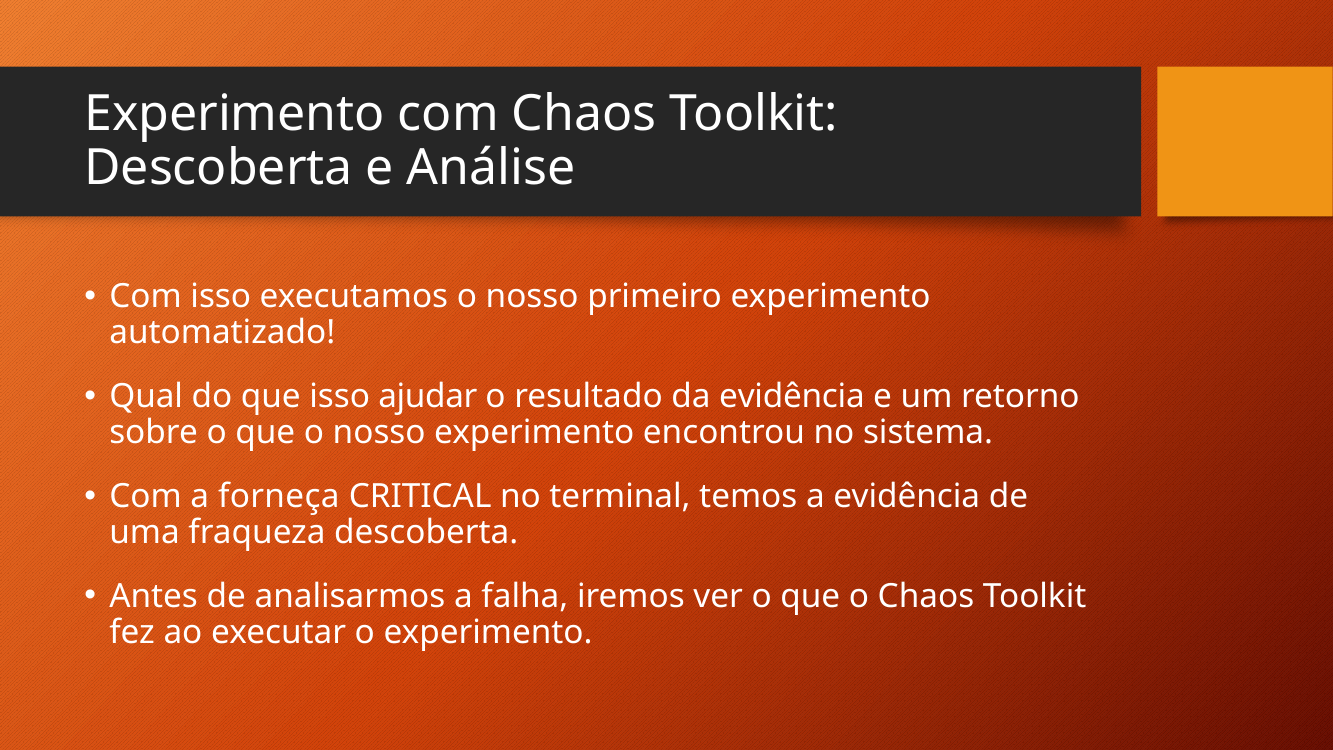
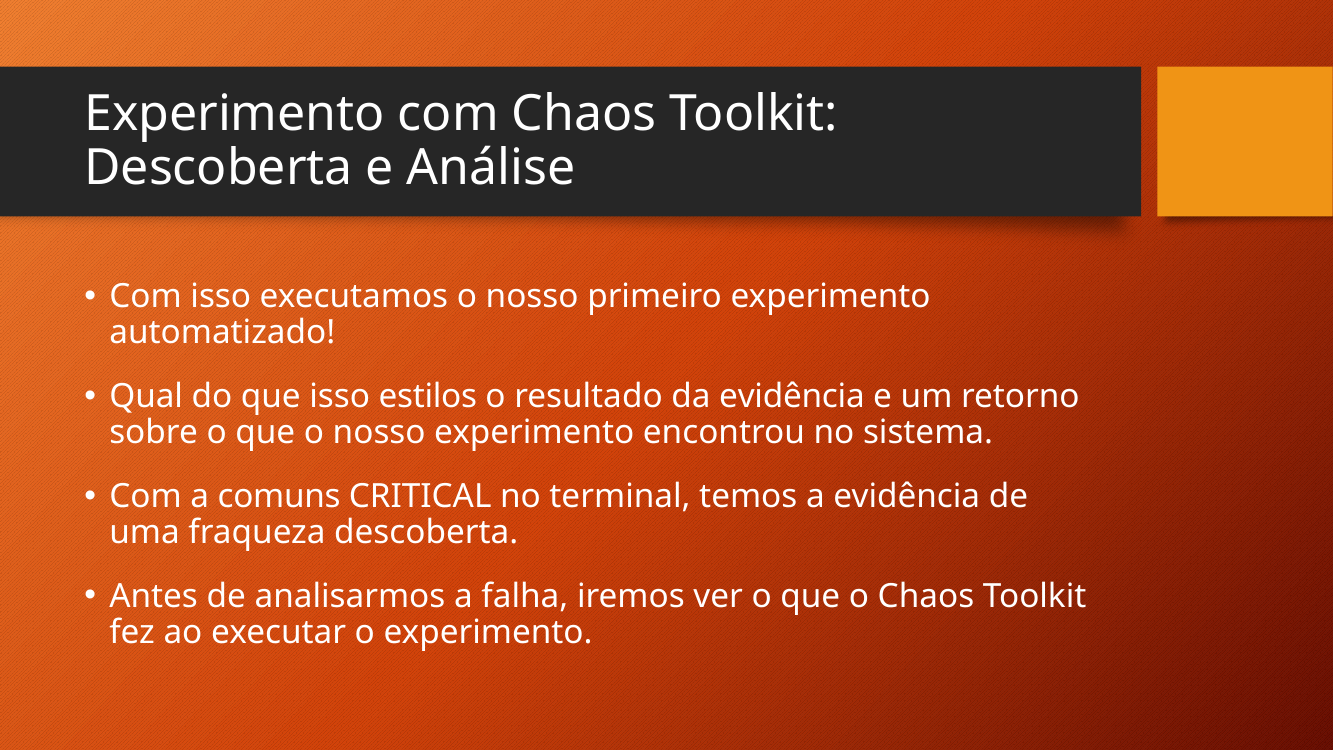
ajudar: ajudar -> estilos (428, 396)
forneça: forneça -> comuns (279, 496)
